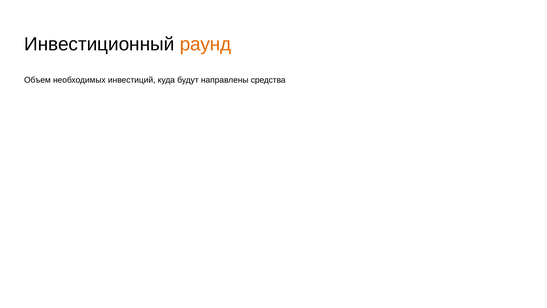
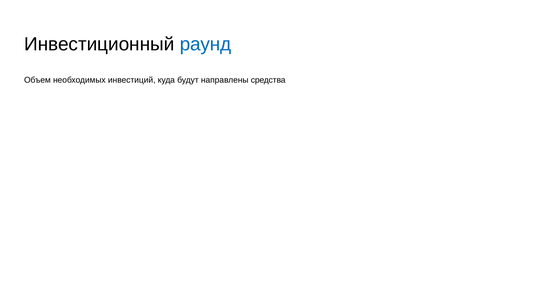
раунд colour: orange -> blue (206, 44)
